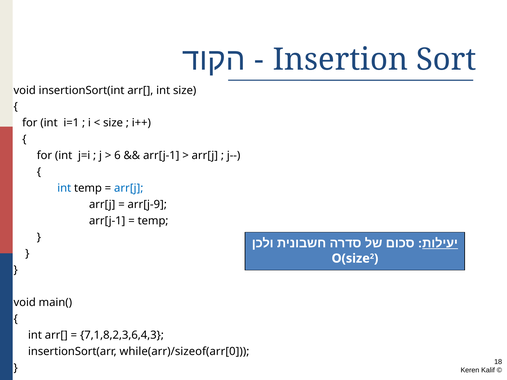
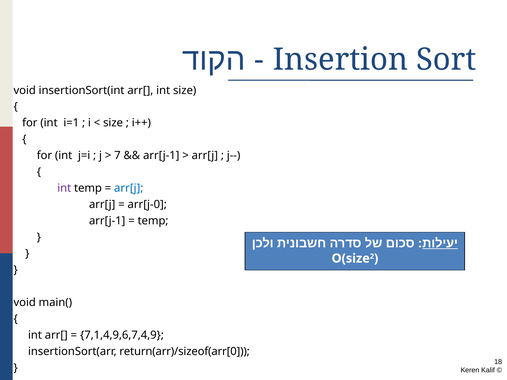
6: 6 -> 7 (117, 156)
int colour: blue -> purple (64, 188)
arr[j-9: arr[j-9 -> arr[j-0 (147, 205)
7,1,8,2,3,6,4,3: 7,1,8,2,3,6,4,3 -> 7,1,4,9,6,7,4,9 (122, 335)
while(arr)/sizeof(arr[0: while(arr)/sizeof(arr[0 -> return(arr)/sizeof(arr[0 (185, 352)
